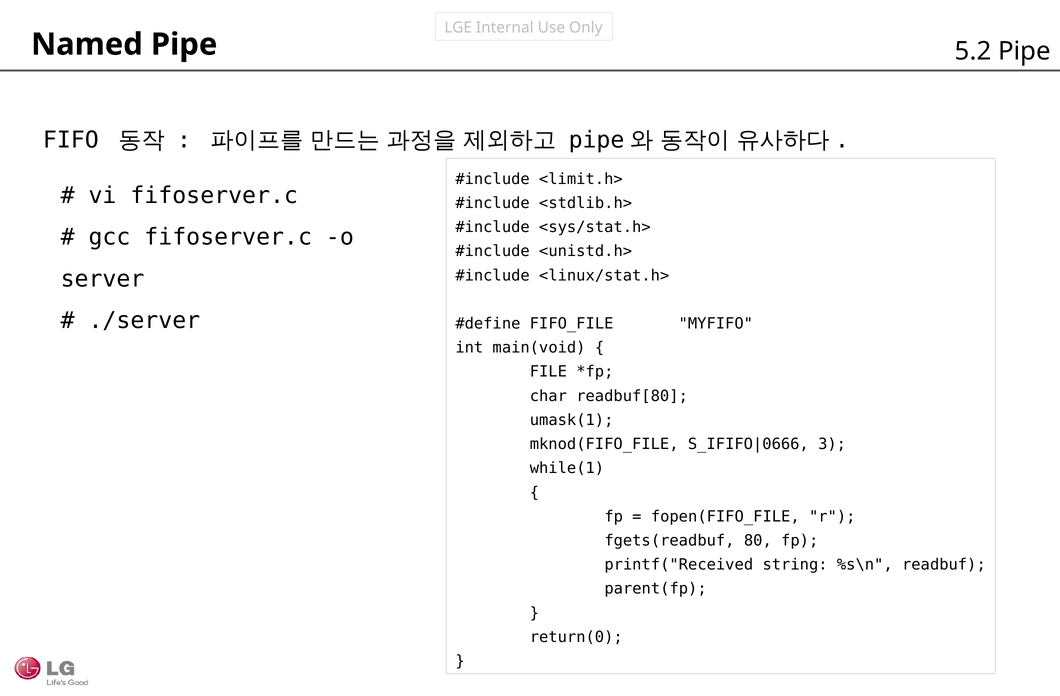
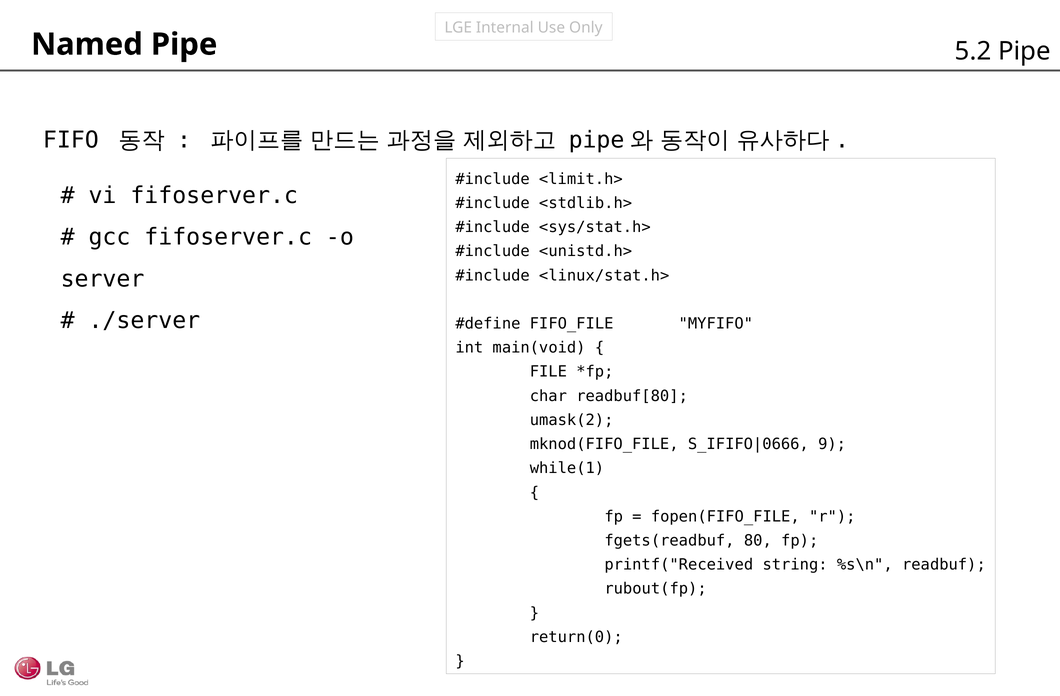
umask(1: umask(1 -> umask(2 (572, 420)
3: 3 -> 9 (832, 444)
parent(fp: parent(fp -> rubout(fp (656, 589)
